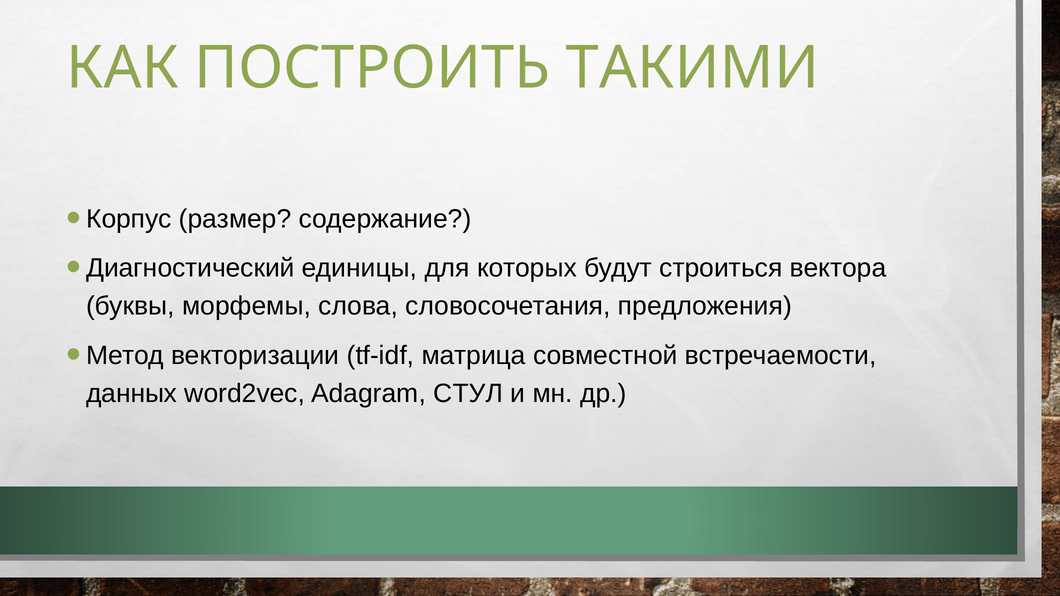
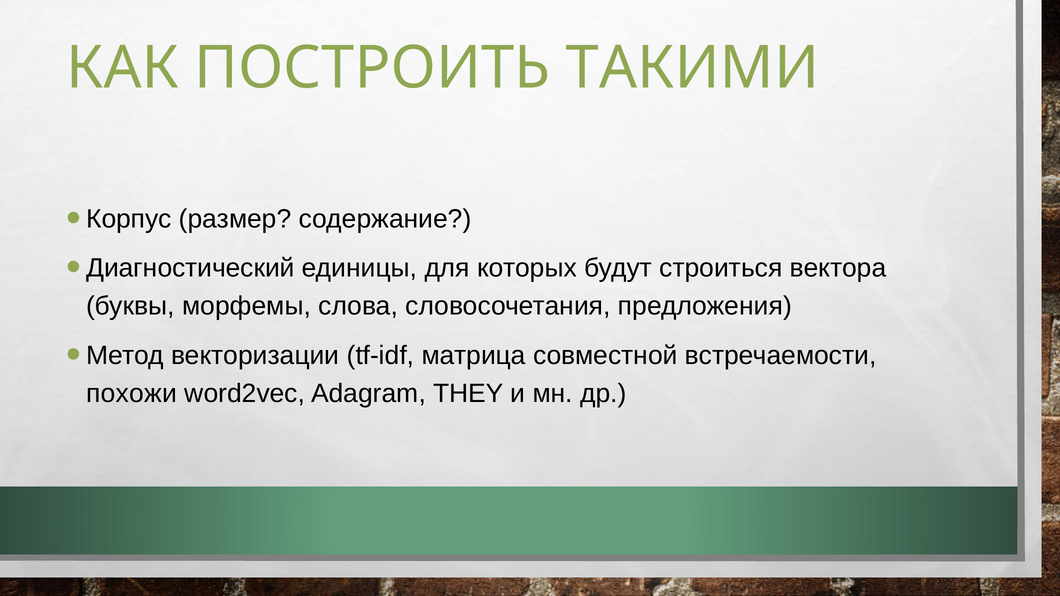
данных: данных -> похожи (132, 394)
СТУЛ: СТУЛ -> THEY (468, 394)
